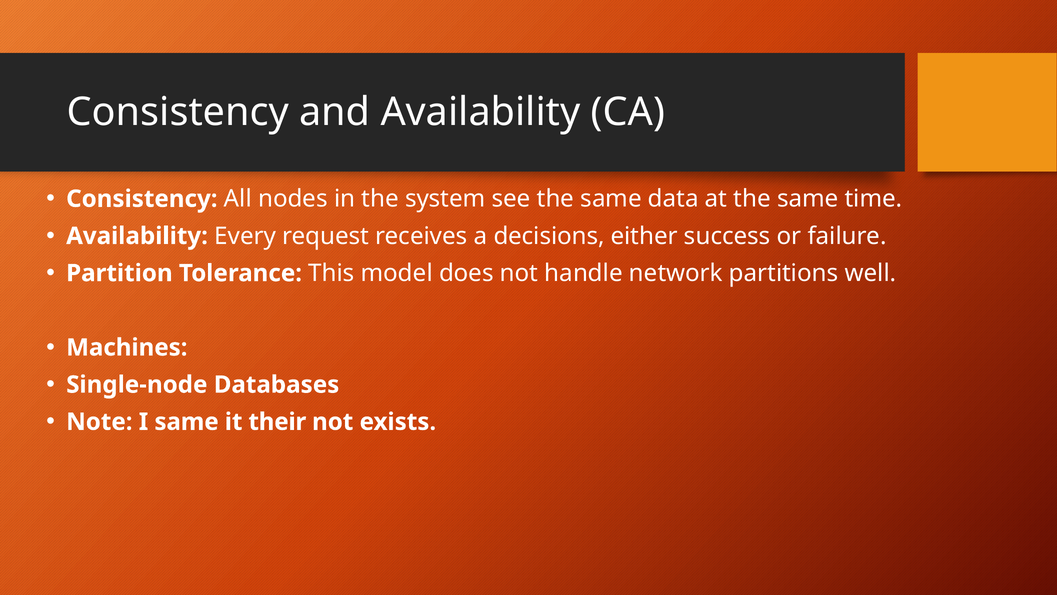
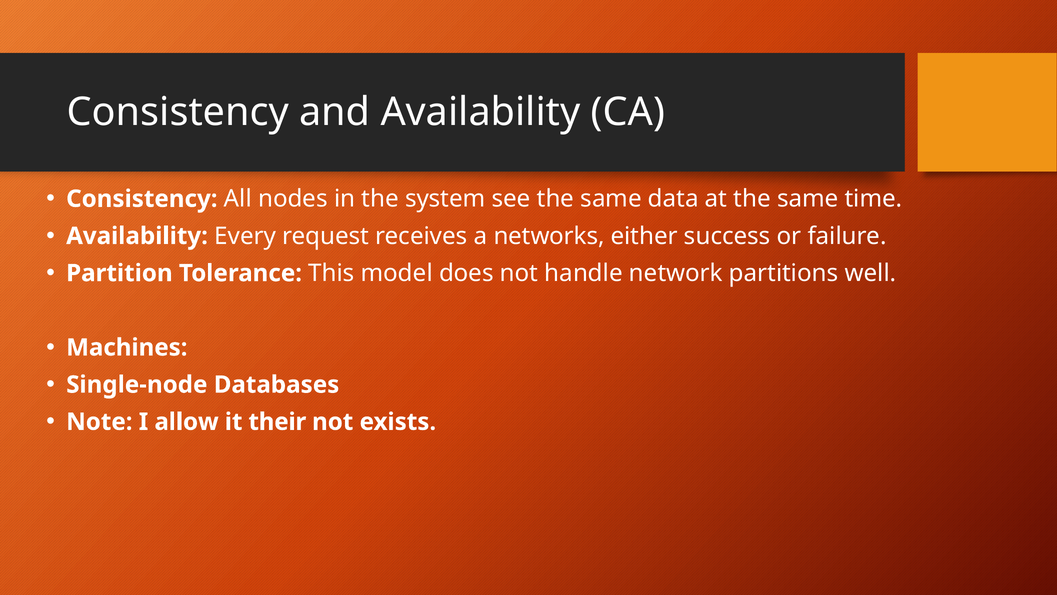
decisions: decisions -> networks (549, 236)
I same: same -> allow (187, 422)
